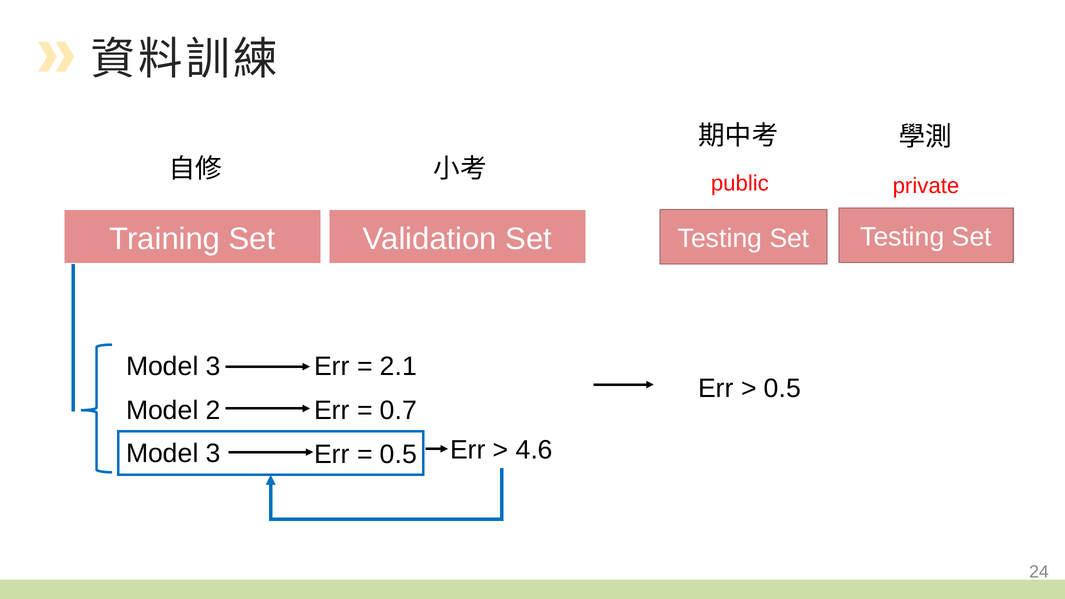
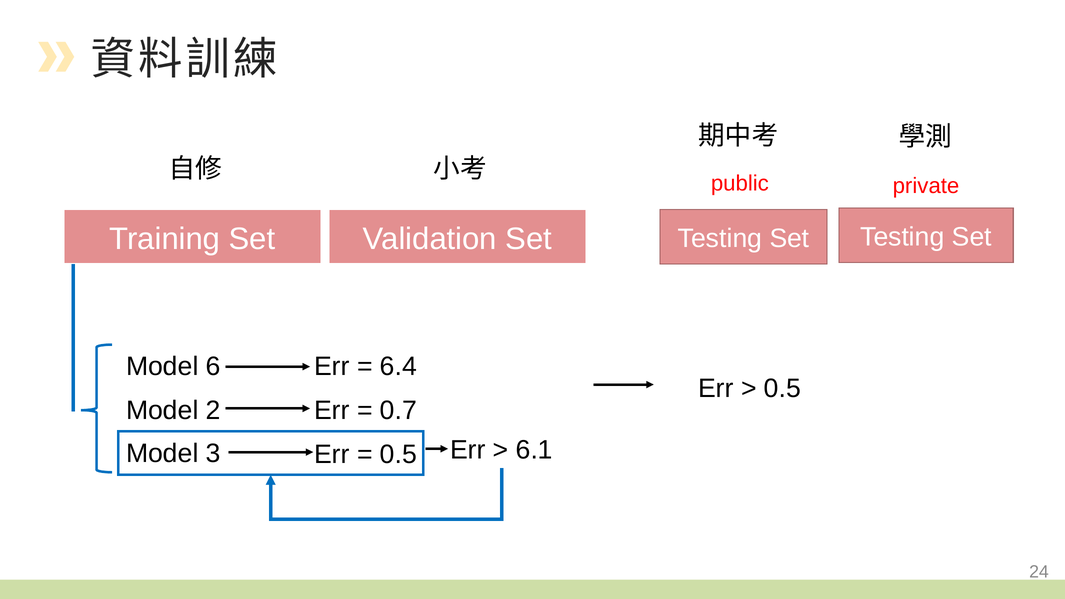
3: 3 -> 6 (213, 366)
2.1: 2.1 -> 6.4 (398, 366)
4.6: 4.6 -> 6.1 (534, 450)
